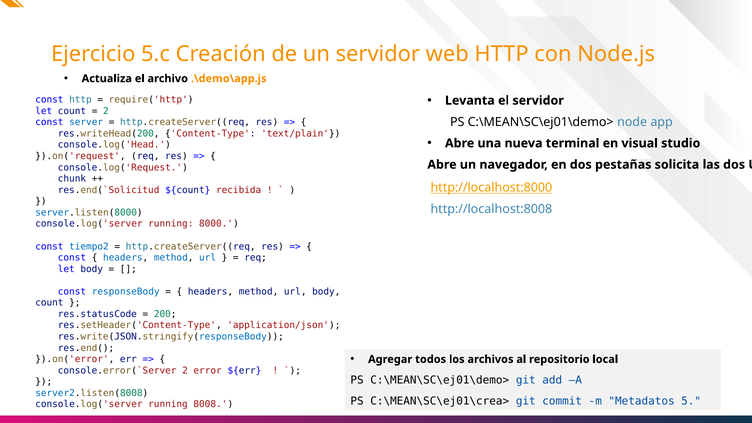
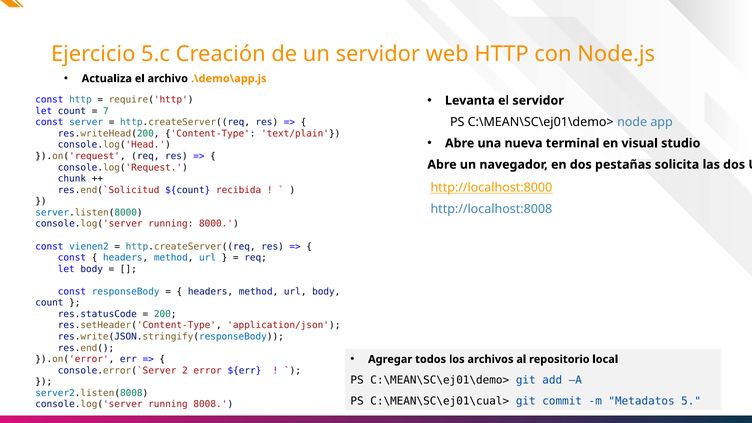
2: 2 -> 7 (106, 111)
tiempo2: tiempo2 -> vienen2 (89, 246)
C:\MEAN\SC\ej01\crea>: C:\MEAN\SC\ej01\crea> -> C:\MEAN\SC\ej01\cual> (440, 401)
